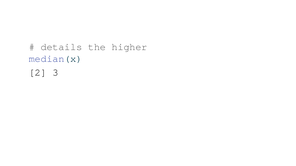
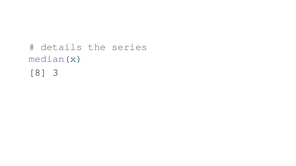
higher: higher -> series (130, 47)
2: 2 -> 8 (38, 73)
